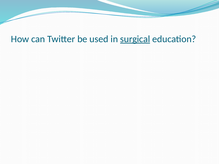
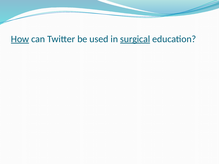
How underline: none -> present (20, 39)
